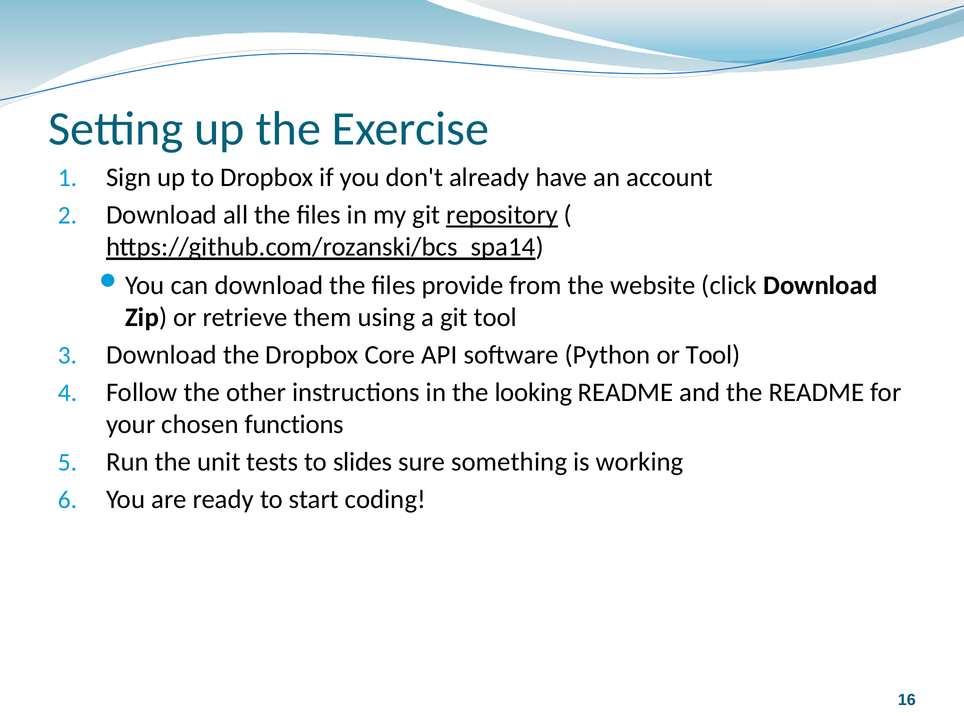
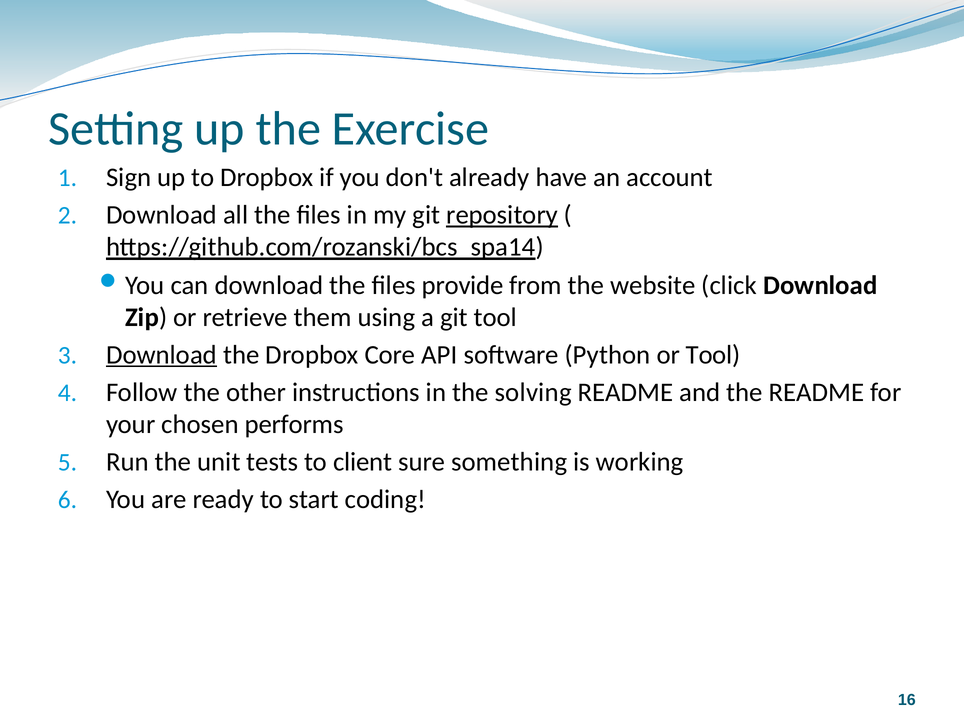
Download underline: none -> present (162, 355)
looking: looking -> solving (533, 392)
functions: functions -> performs (294, 425)
slides: slides -> client (363, 462)
